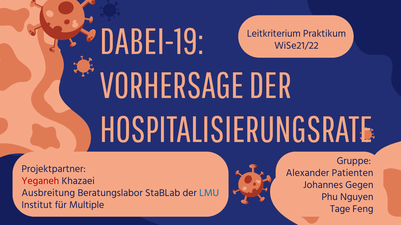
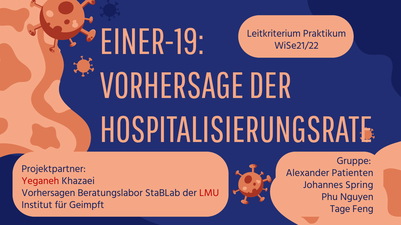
DABEI-19: DABEI-19 -> EINER-19 (152, 42)
Gegen: Gegen -> Spring (359, 185)
Ausbreitung: Ausbreitung -> Vorhersagen (48, 193)
LMU colour: blue -> red (209, 193)
Multiple: Multiple -> Geimpft (87, 205)
